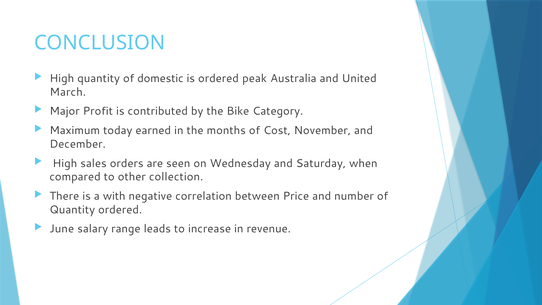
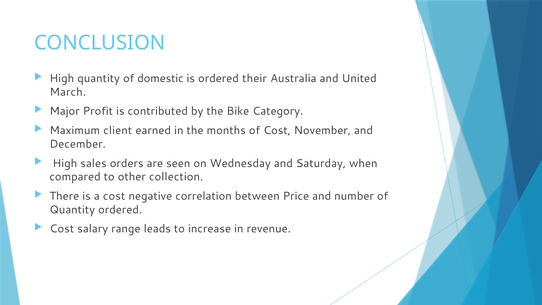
peak: peak -> their (255, 78)
today: today -> client (118, 130)
a with: with -> cost (114, 196)
June: June -> Cost (62, 229)
